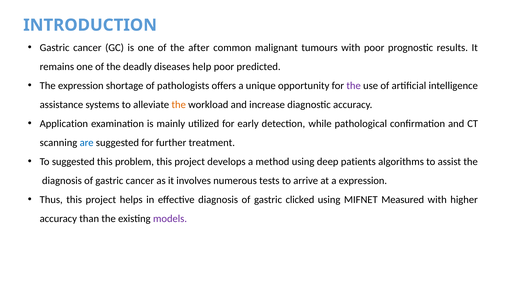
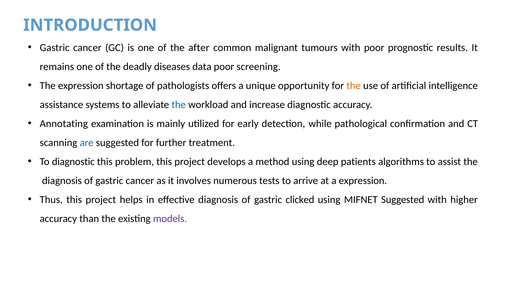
help: help -> data (202, 67)
predicted: predicted -> screening (259, 67)
the colour: purple -> orange (354, 86)
the colour: orange -> blue (179, 105)
Application: Application -> Annotating (64, 124)
To suggested: suggested -> diagnostic (73, 161)
MIFNET Measured: Measured -> Suggested (403, 199)
